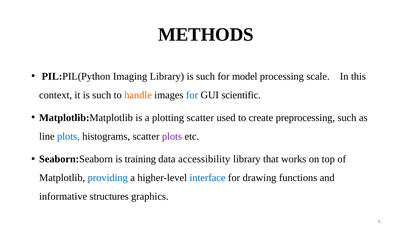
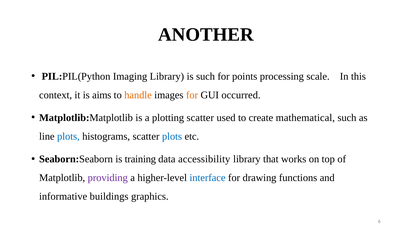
METHODS: METHODS -> ANOTHER (206, 35)
model: model -> points (245, 76)
it is such: such -> aims (102, 95)
for colour: blue -> orange (192, 95)
scientific: scientific -> occurred (241, 95)
preprocessing: preprocessing -> mathematical (305, 118)
plots colour: purple -> blue (172, 136)
providing colour: blue -> purple (108, 178)
structures: structures -> buildings (109, 196)
